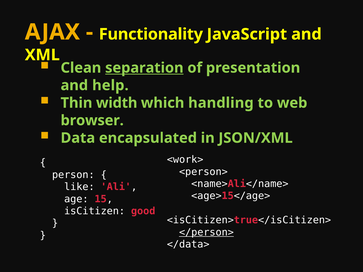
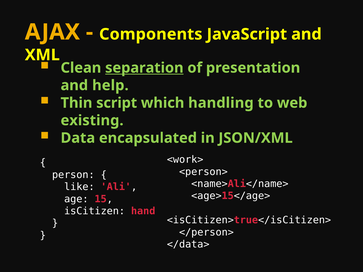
Functionality: Functionality -> Components (151, 34)
width: width -> script (117, 103)
browser: browser -> existing (92, 121)
good: good -> hand (143, 211)
</person> underline: present -> none (206, 232)
